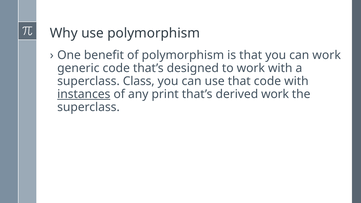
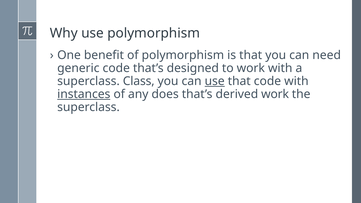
can work: work -> need (327, 55)
use underline: none -> present (215, 81)
print: print -> does (165, 94)
